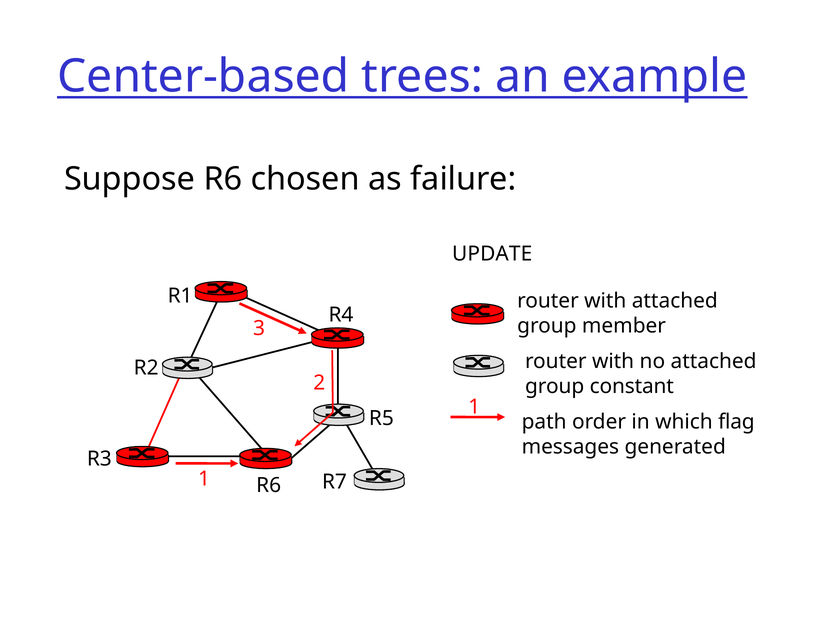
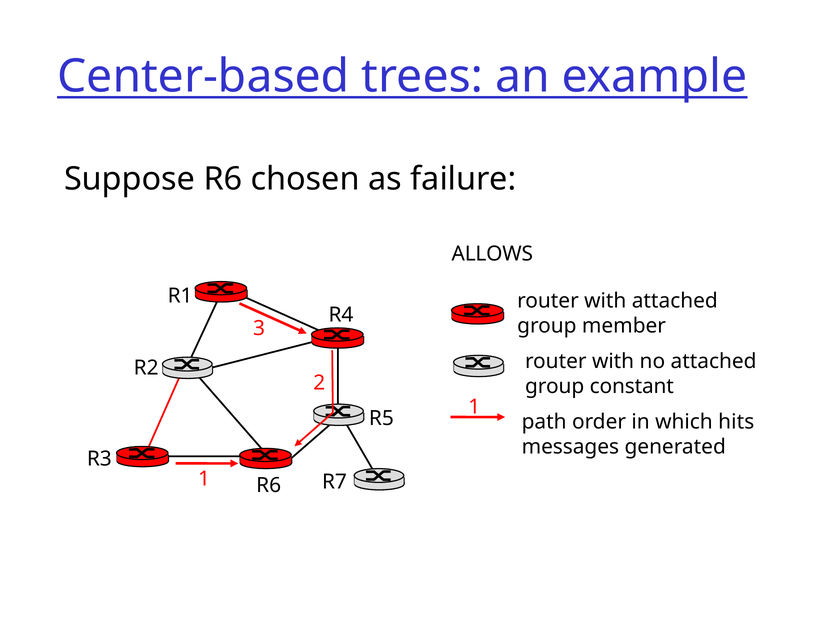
UPDATE: UPDATE -> ALLOWS (492, 254)
flag: flag -> hits (736, 422)
